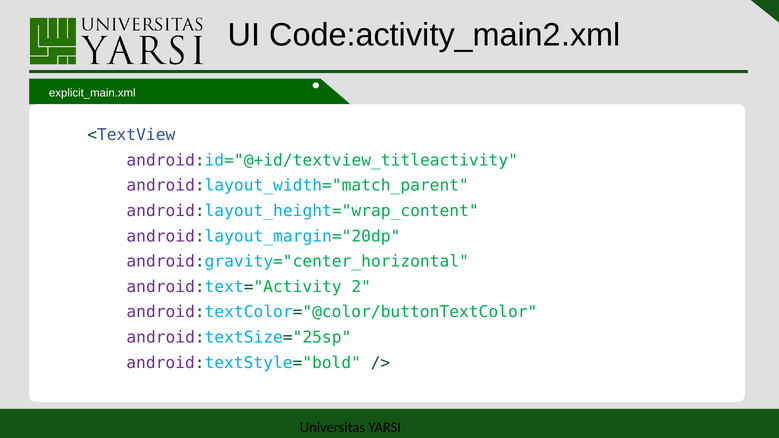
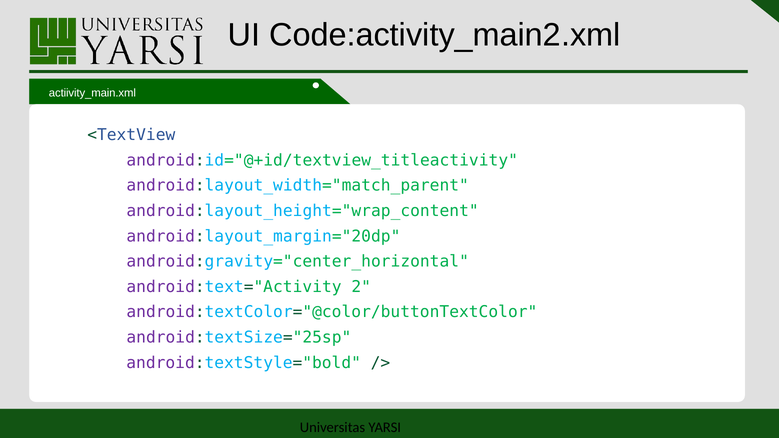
explicit_main.xml: explicit_main.xml -> actiivity_main.xml (92, 93)
